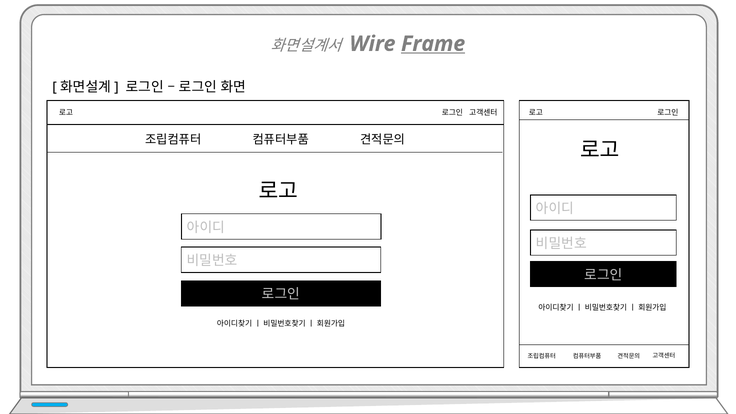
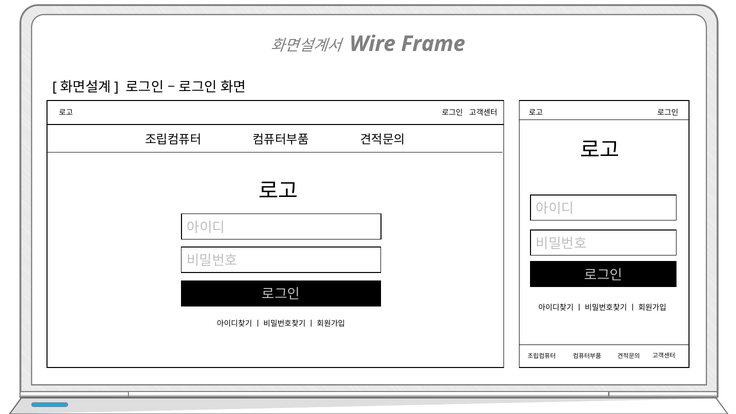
Frame underline: present -> none (433, 44)
